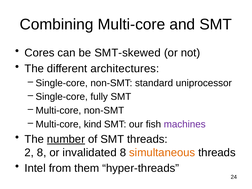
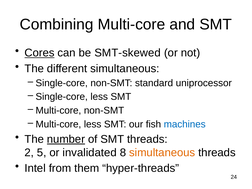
Cores underline: none -> present (40, 53)
different architectures: architectures -> simultaneous (125, 69)
Single-core fully: fully -> less (99, 97)
Multi-core kind: kind -> less (93, 124)
machines colour: purple -> blue (185, 124)
2 8: 8 -> 5 (42, 153)
